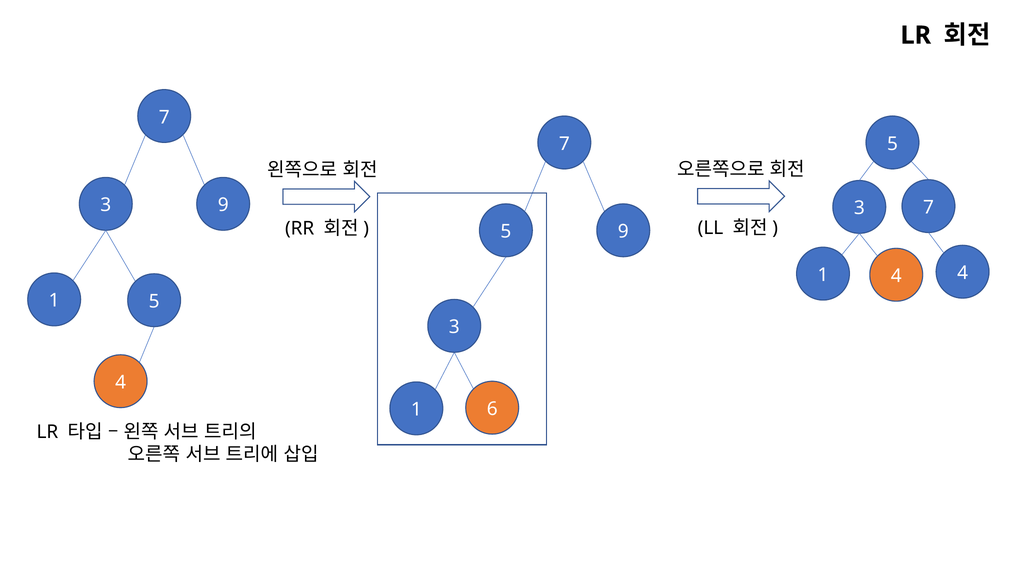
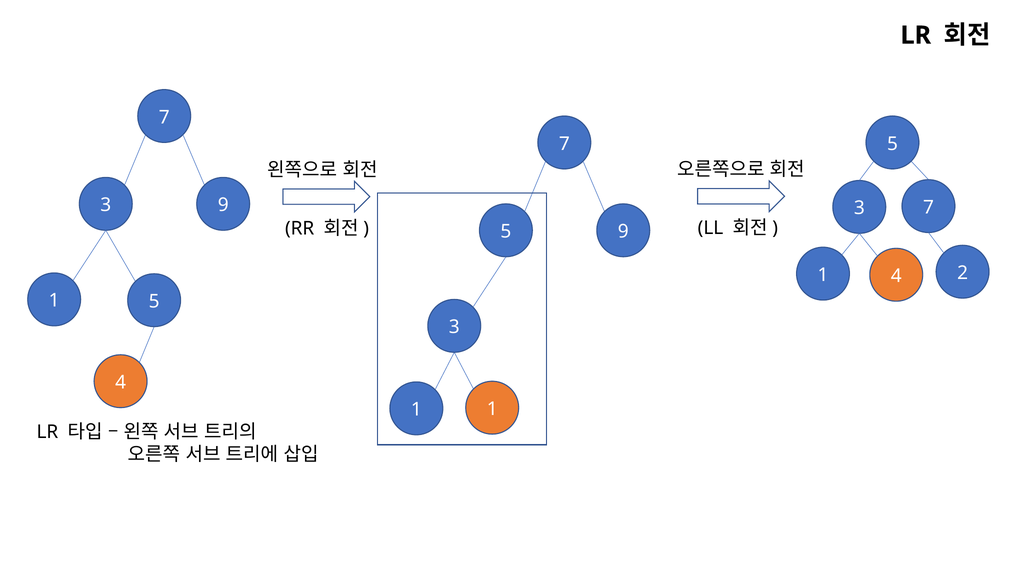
4 4: 4 -> 2 (963, 273)
1 6: 6 -> 1 (492, 409)
